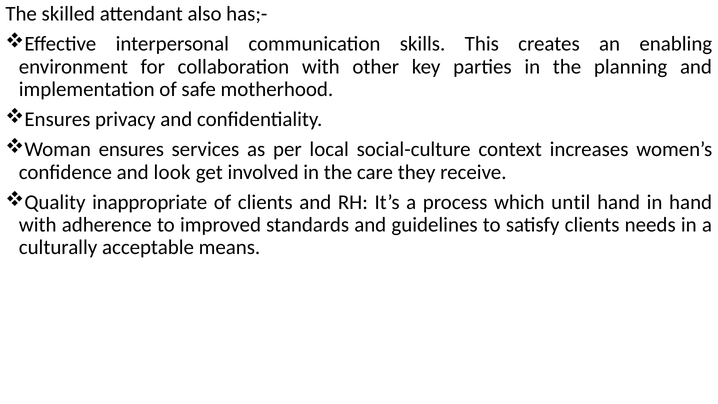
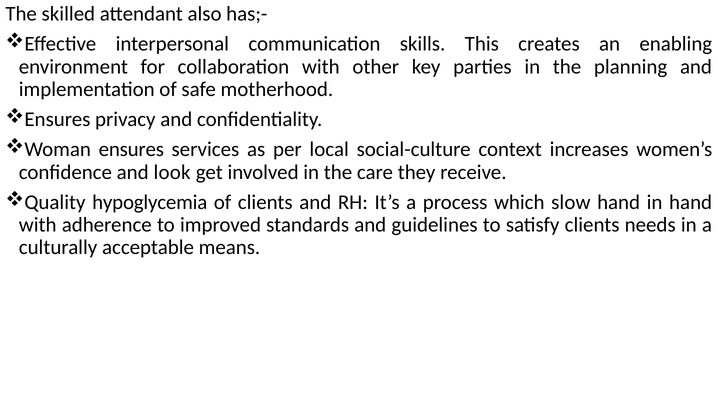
inappropriate: inappropriate -> hypoglycemia (150, 202)
until: until -> slow (571, 202)
